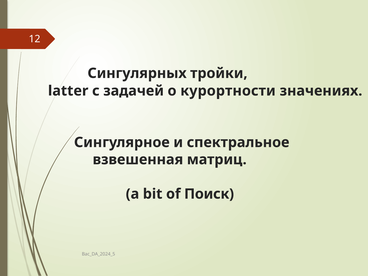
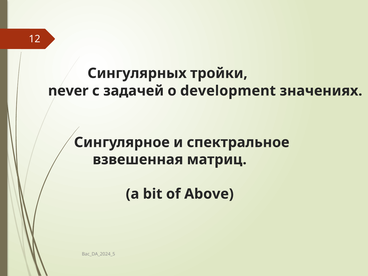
latter: latter -> never (68, 91)
курортности: курортности -> development (228, 91)
Поиск: Поиск -> Above (209, 194)
